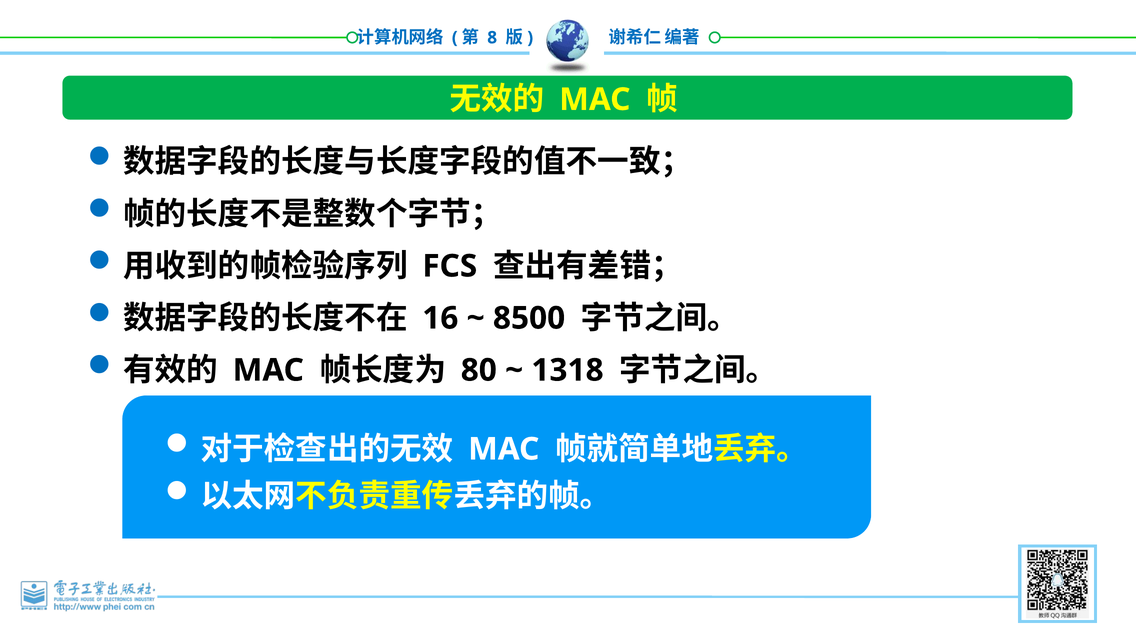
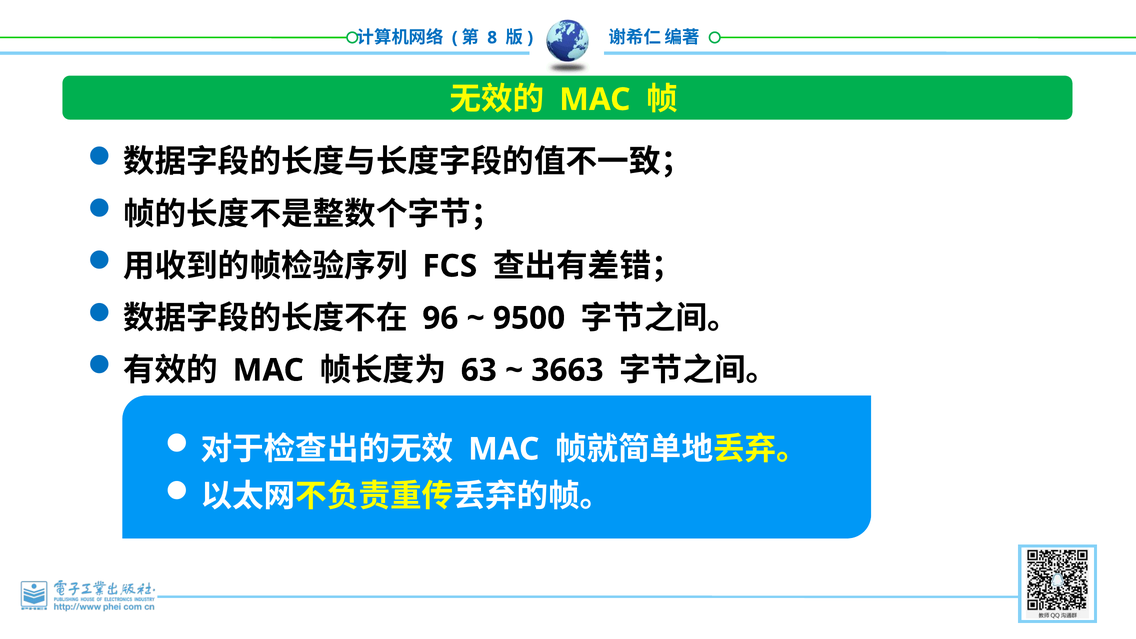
16: 16 -> 96 (440, 318)
8500: 8500 -> 9500 (529, 318)
80: 80 -> 63 (479, 370)
1318: 1318 -> 3663 (568, 370)
